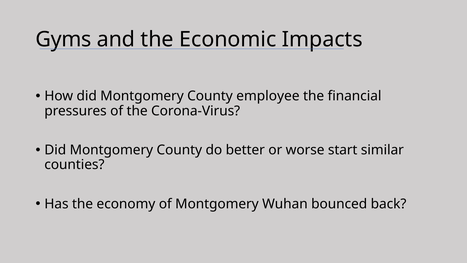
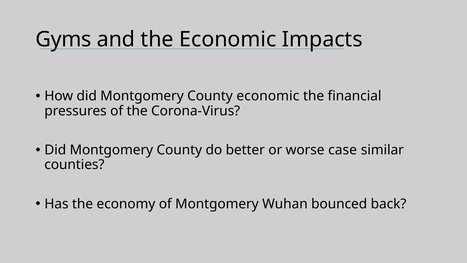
County employee: employee -> economic (268, 96)
start: start -> case (343, 150)
